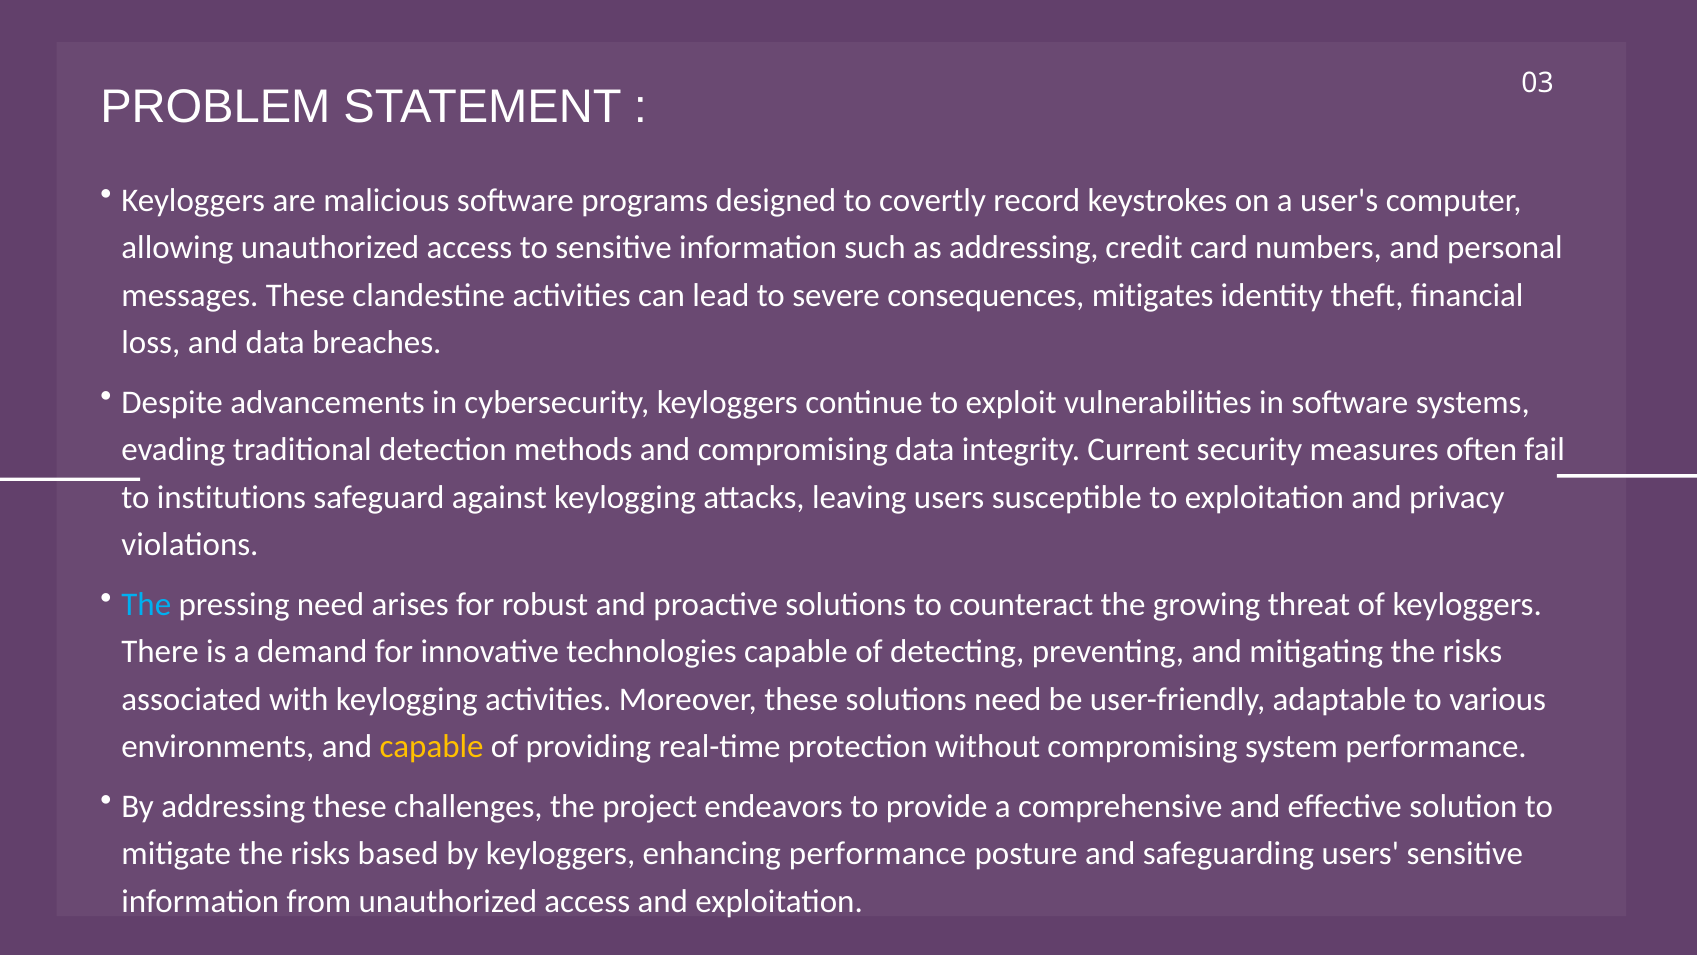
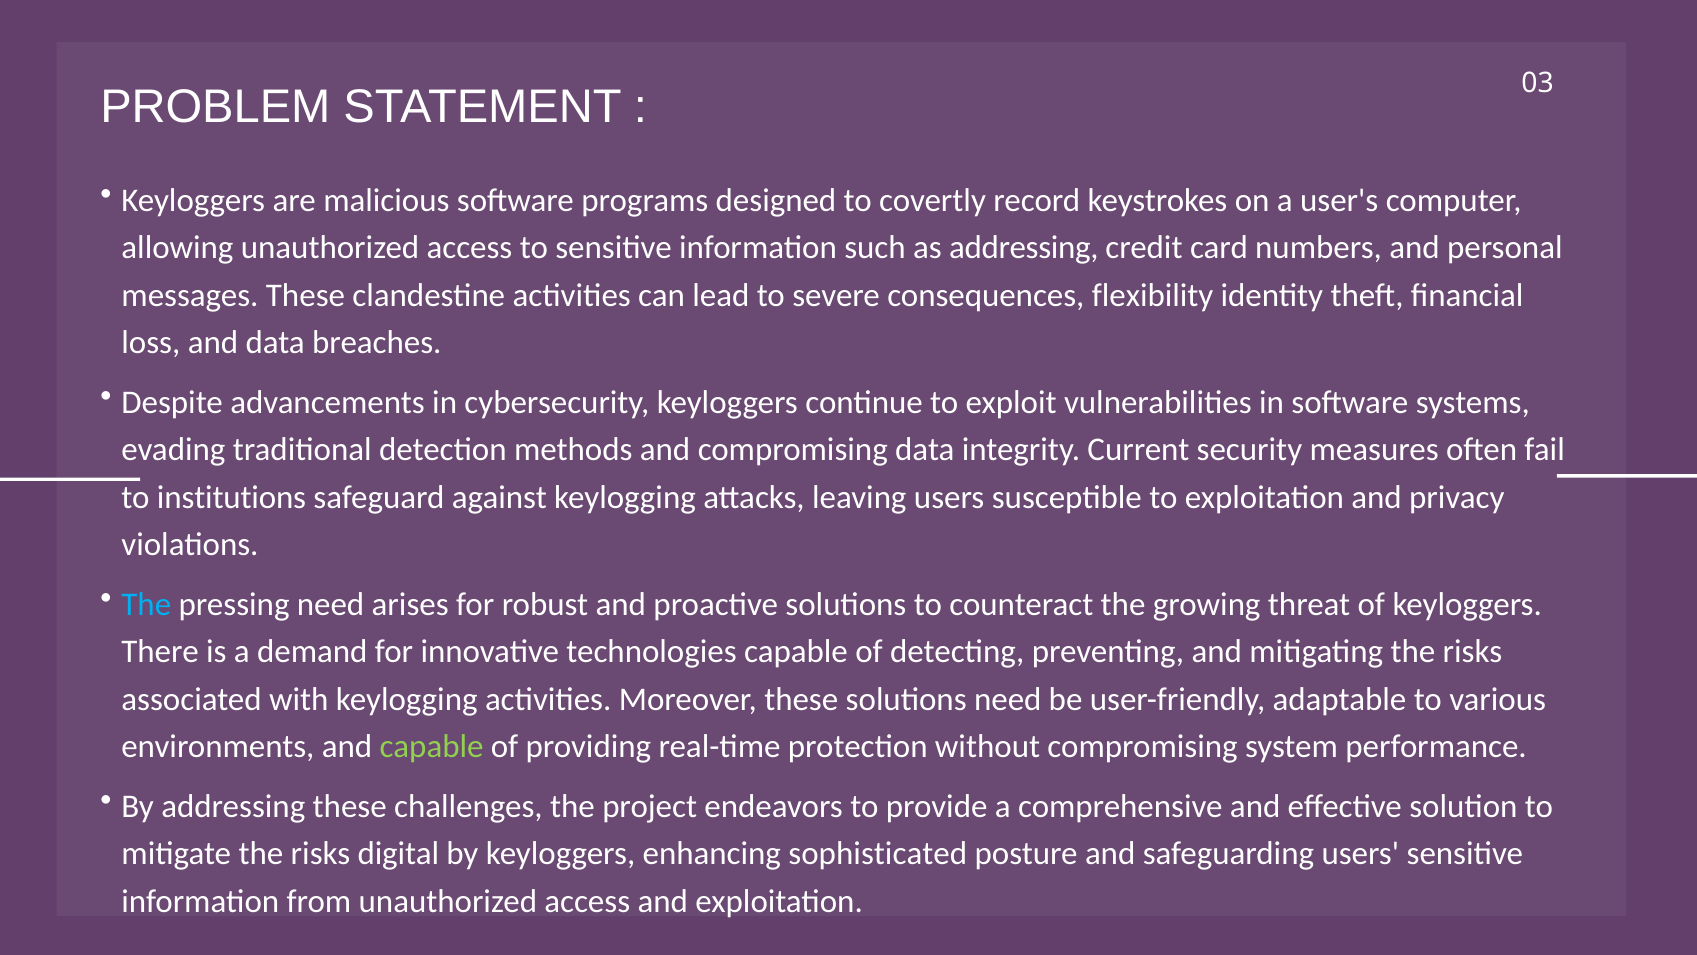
mitigates: mitigates -> flexibility (1153, 295)
capable colour: yellow -> light green (432, 747)
based: based -> digital (398, 853)
enhancing performance: performance -> sophisticated (878, 853)
